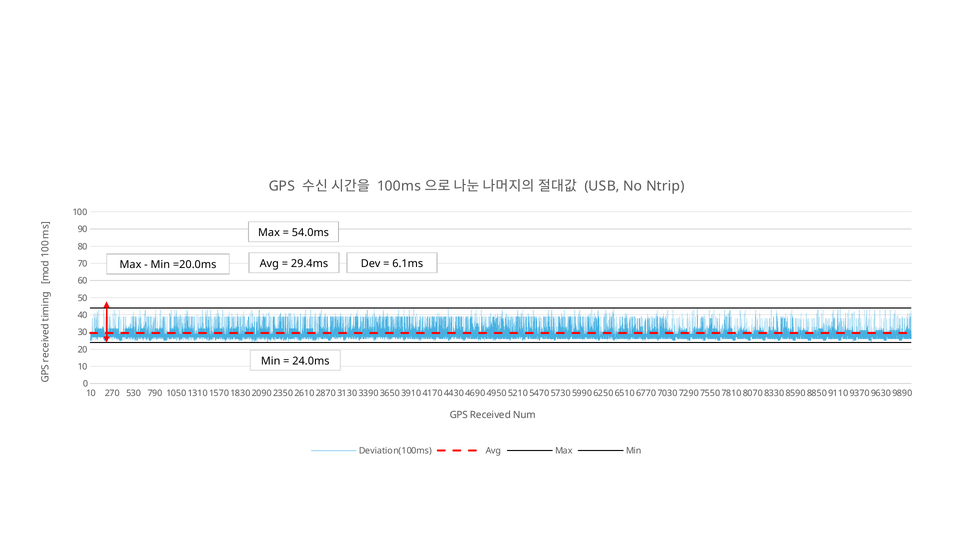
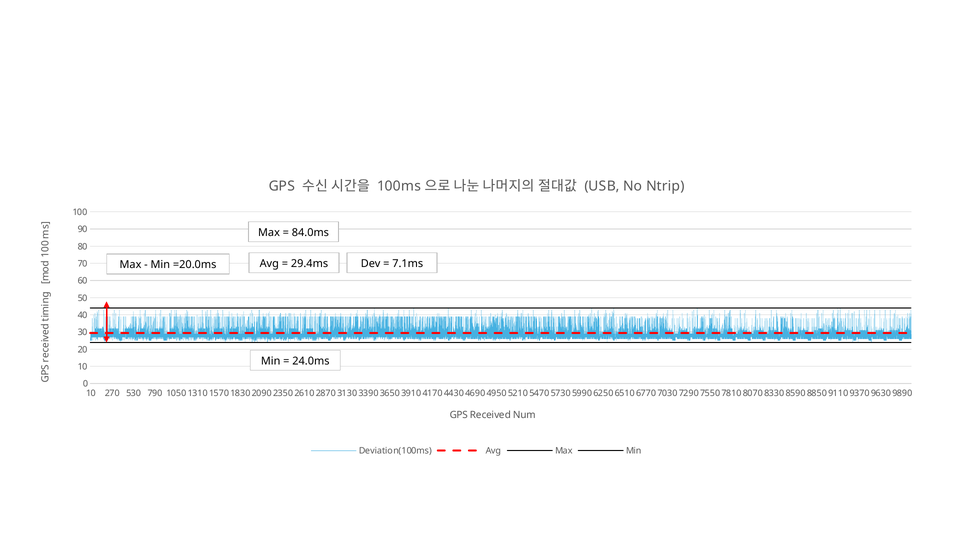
54.0ms: 54.0ms -> 84.0ms (310, 232)
6.1ms: 6.1ms -> 7.1ms (408, 264)
